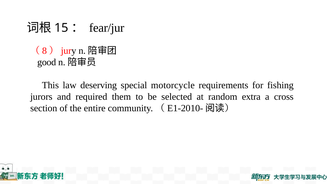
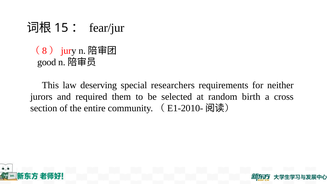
motorcycle: motorcycle -> researchers (173, 85)
fishing: fishing -> neither (280, 85)
extra: extra -> birth (251, 97)
